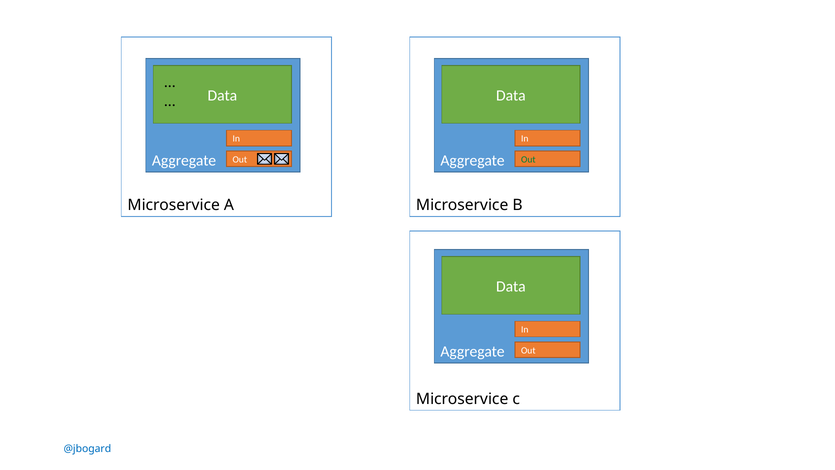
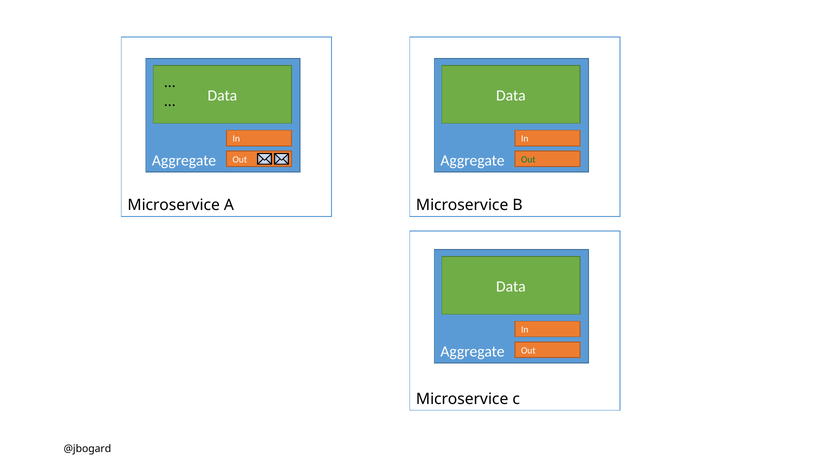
@jbogard colour: blue -> black (87, 449)
